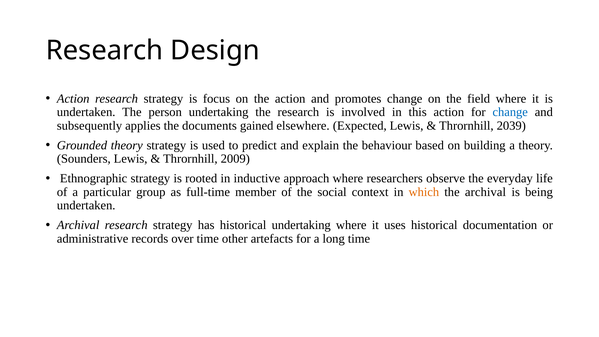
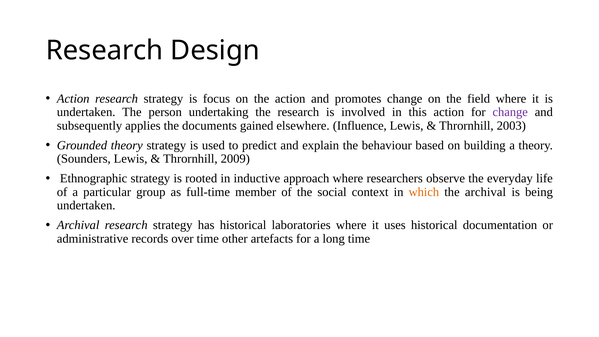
change colour: blue -> purple (510, 112)
Expected: Expected -> Influence (360, 126)
2039: 2039 -> 2003 (511, 126)
historical undertaking: undertaking -> laboratories (301, 225)
